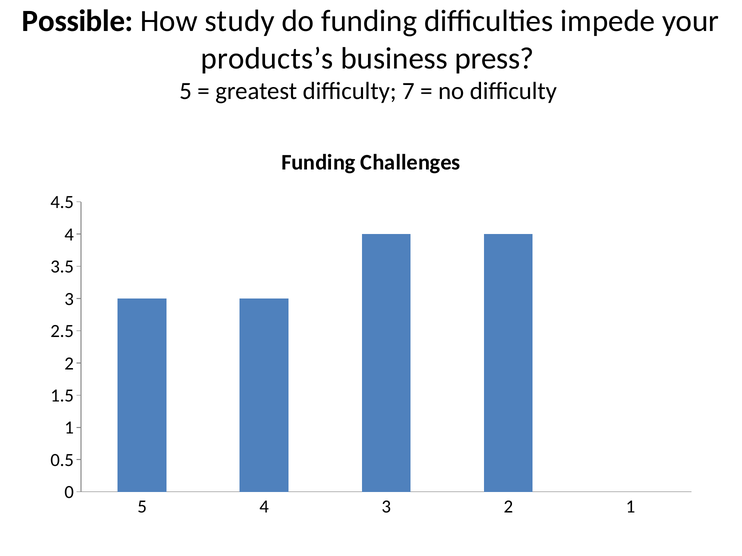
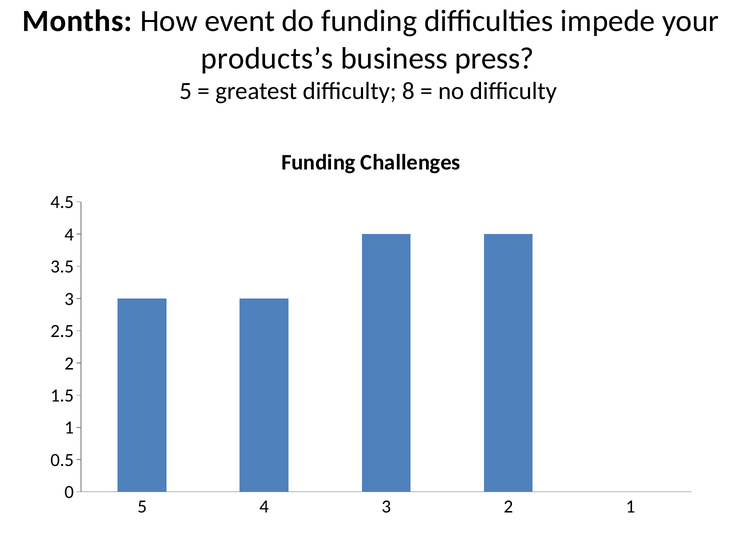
Possible: Possible -> Months (77, 21)
study: study -> event (240, 21)
7: 7 -> 8 (408, 91)
